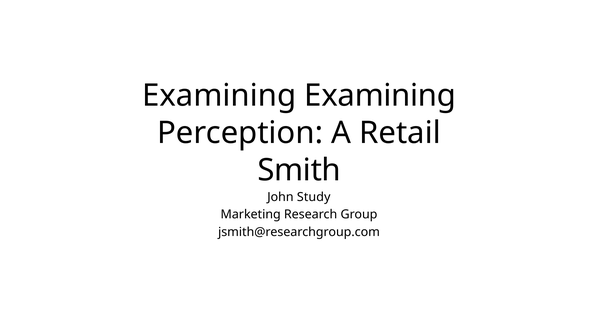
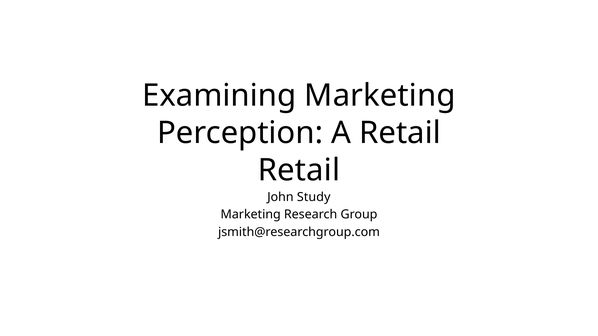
Examining Examining: Examining -> Marketing (380, 96)
Smith: Smith -> Retail (299, 170)
